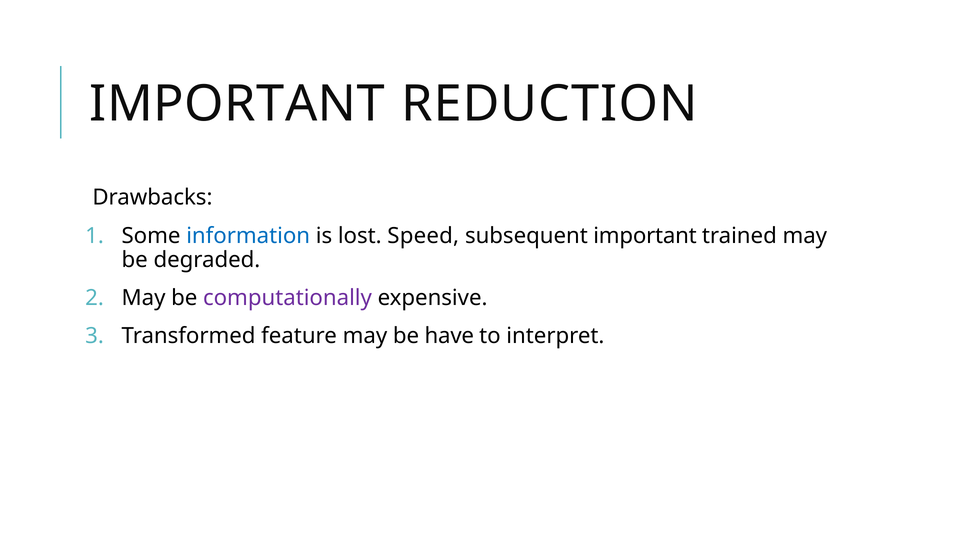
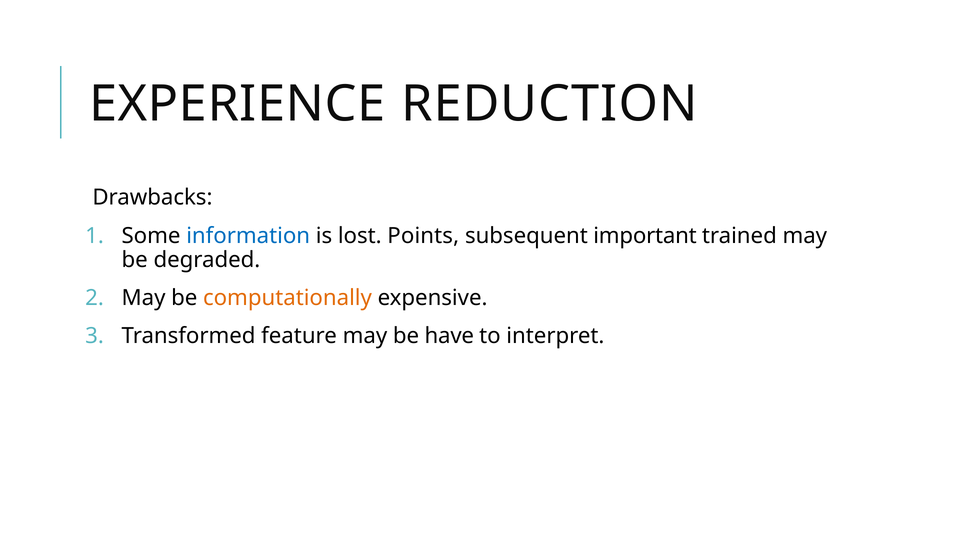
IMPORTANT: IMPORTANT -> EXPERIENCE (237, 104)
Speed: Speed -> Points (423, 236)
computationally colour: purple -> orange (287, 298)
